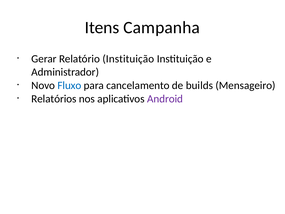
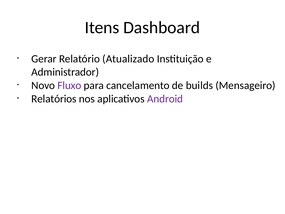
Campanha: Campanha -> Dashboard (162, 28)
Relatório Instituição: Instituição -> Atualizado (128, 59)
Fluxo colour: blue -> purple (69, 85)
